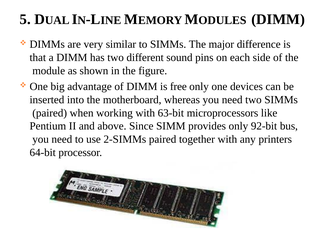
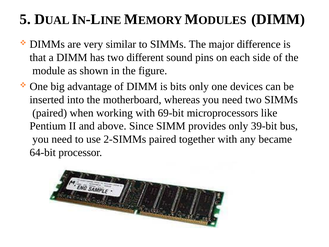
free: free -> bits (178, 86)
63-bit: 63-bit -> 69-bit (171, 113)
92-bit: 92-bit -> 39-bit (264, 126)
printers: printers -> became (275, 139)
